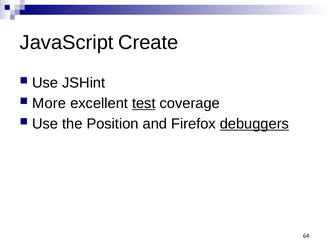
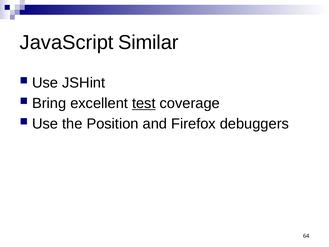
Create: Create -> Similar (148, 43)
More: More -> Bring (49, 103)
debuggers underline: present -> none (254, 124)
